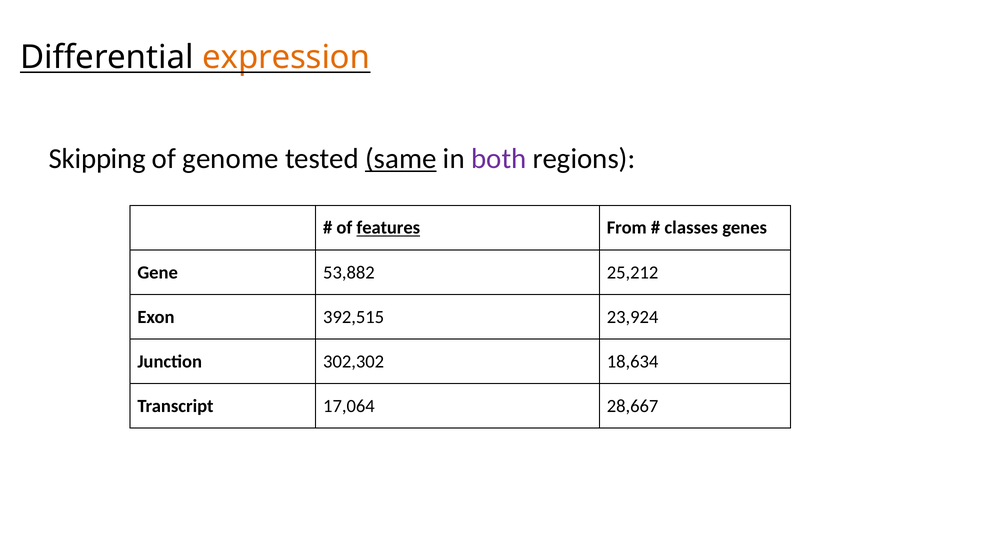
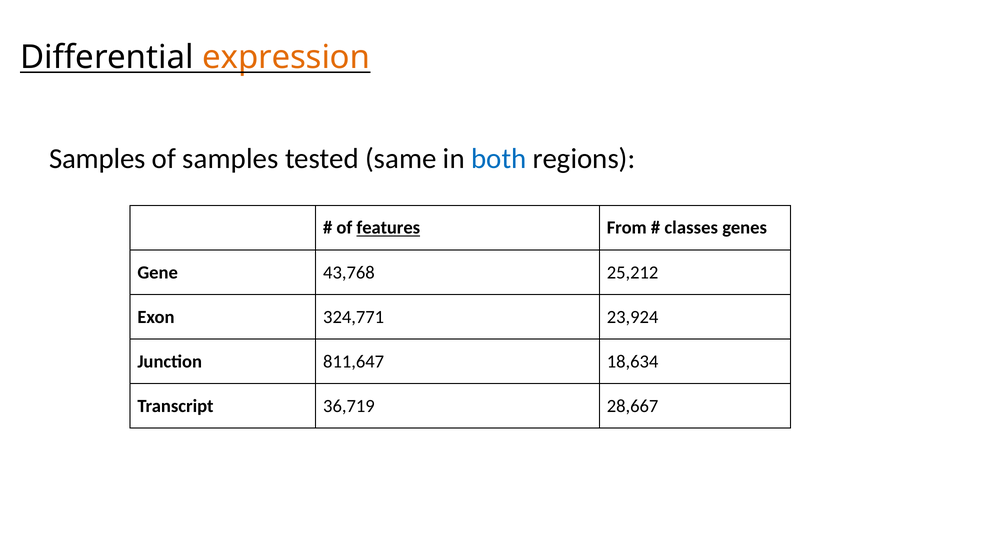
Skipping: Skipping -> Samples (97, 159)
of genome: genome -> samples (230, 159)
same underline: present -> none (401, 159)
both colour: purple -> blue (499, 159)
53,882: 53,882 -> 43,768 (349, 273)
392,515: 392,515 -> 324,771 (354, 317)
302,302: 302,302 -> 811,647 (354, 362)
17,064: 17,064 -> 36,719 (349, 406)
